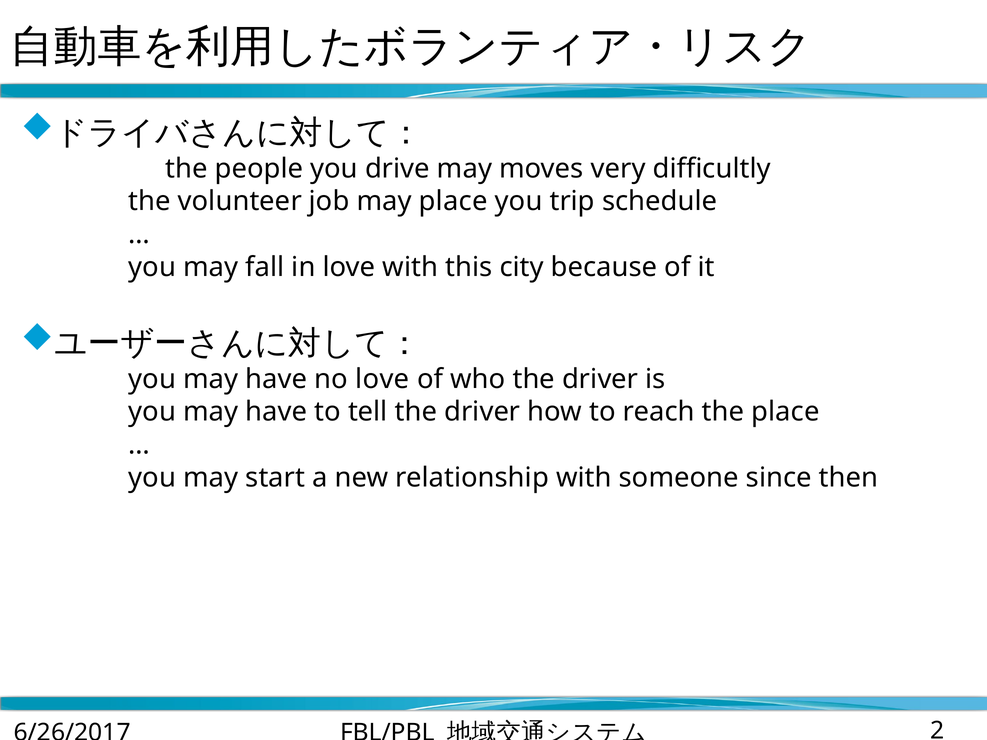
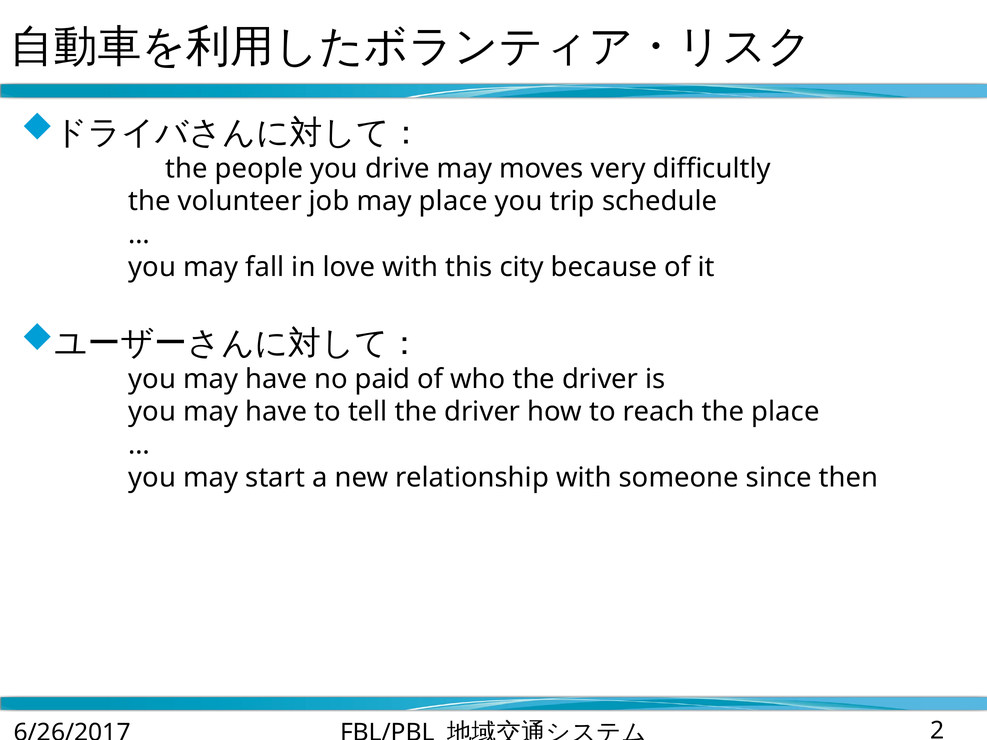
no love: love -> paid (383, 379)
